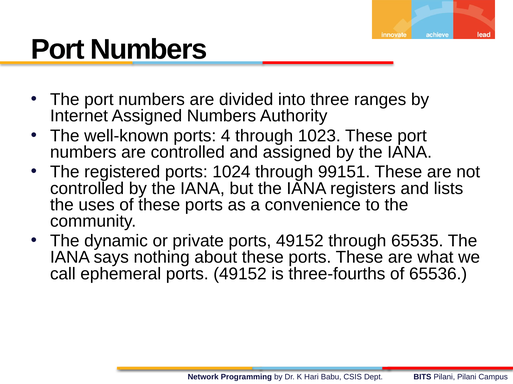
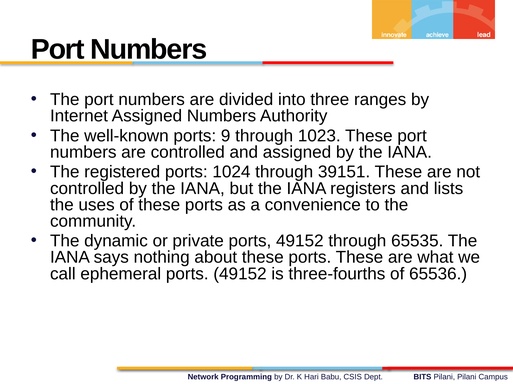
4: 4 -> 9 (226, 136)
99151: 99151 -> 39151 (344, 172)
